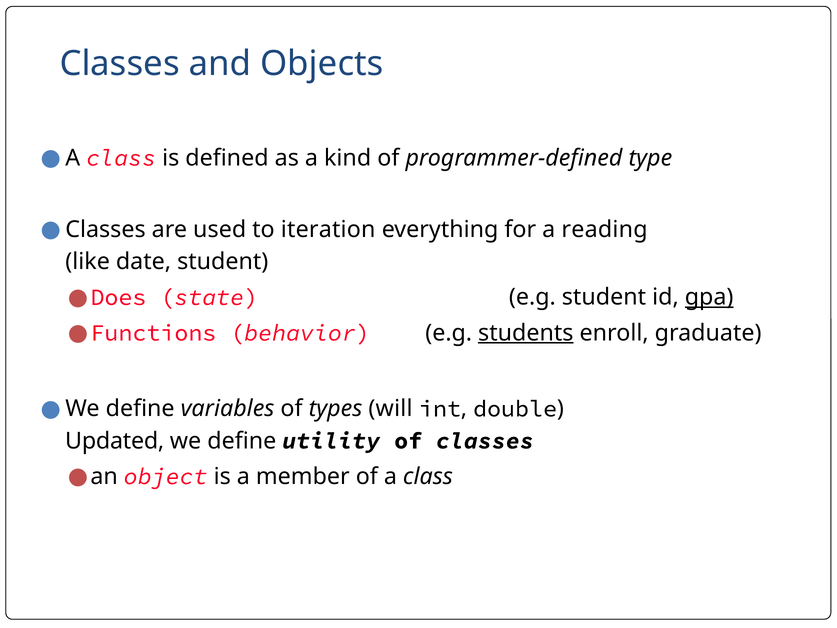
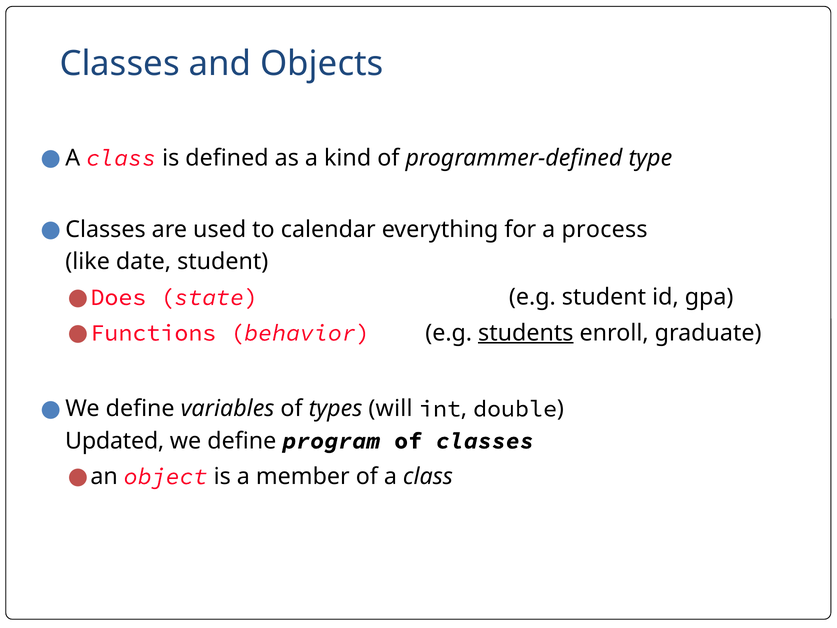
iteration: iteration -> calendar (328, 229)
reading: reading -> process (605, 229)
gpa underline: present -> none (709, 297)
utility: utility -> program (331, 441)
